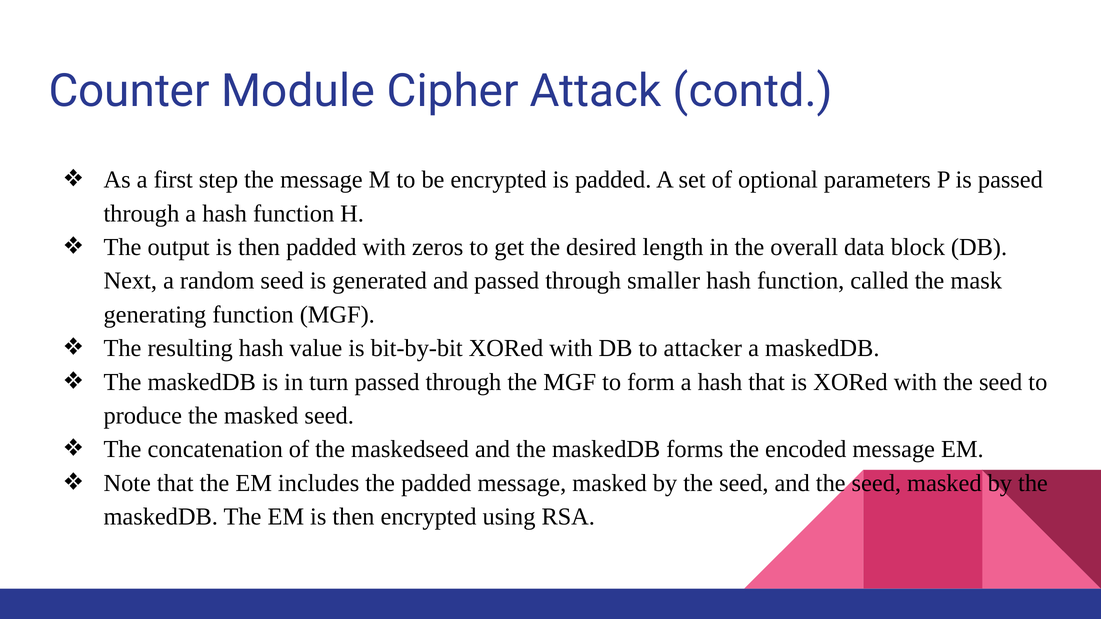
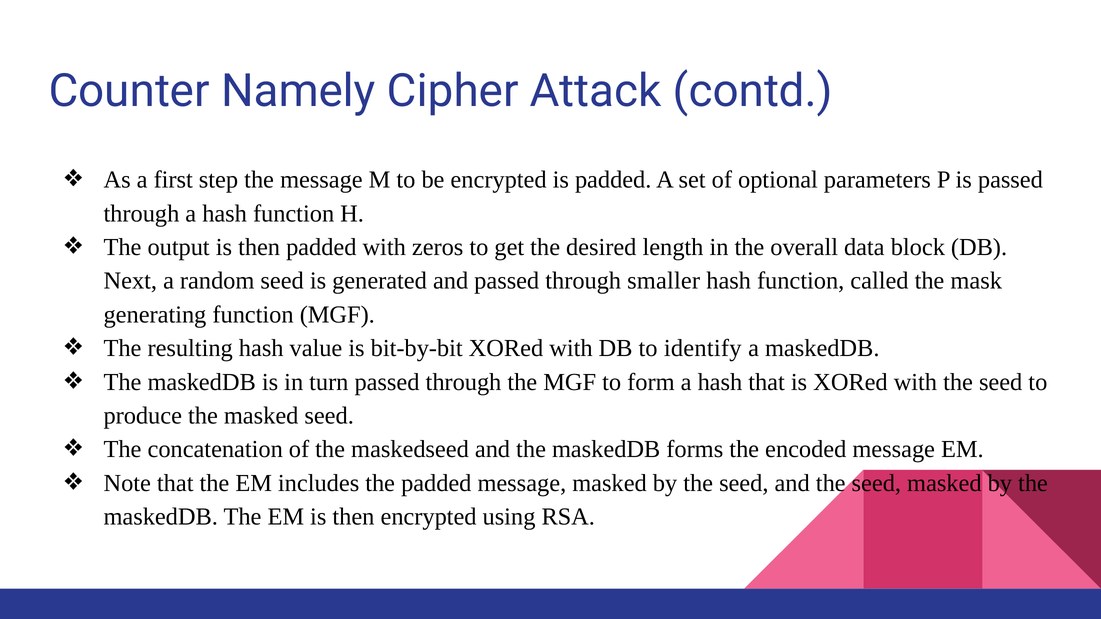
Module: Module -> Namely (298, 91)
attacker: attacker -> identify (703, 348)
